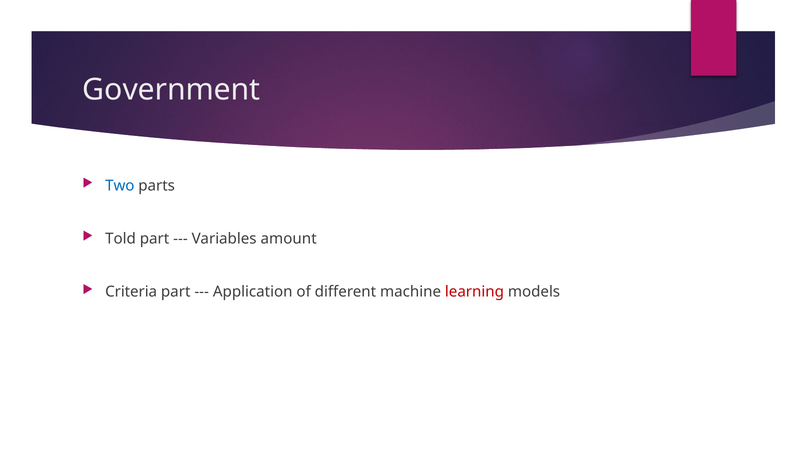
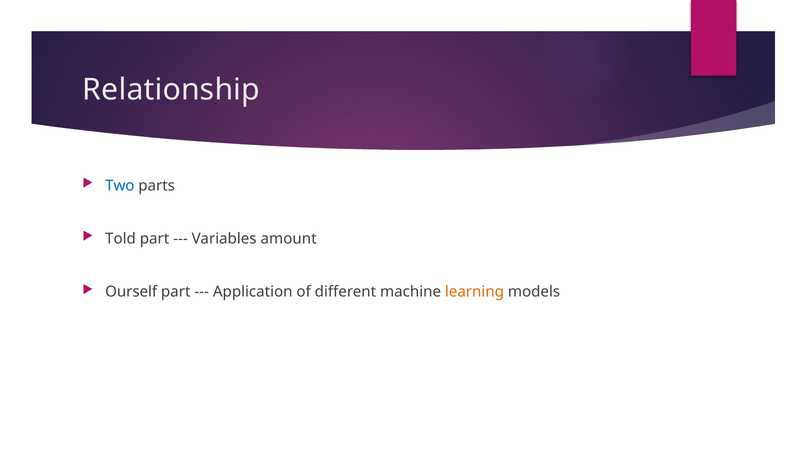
Government: Government -> Relationship (171, 90)
Criteria: Criteria -> Ourself (131, 292)
learning colour: red -> orange (474, 292)
